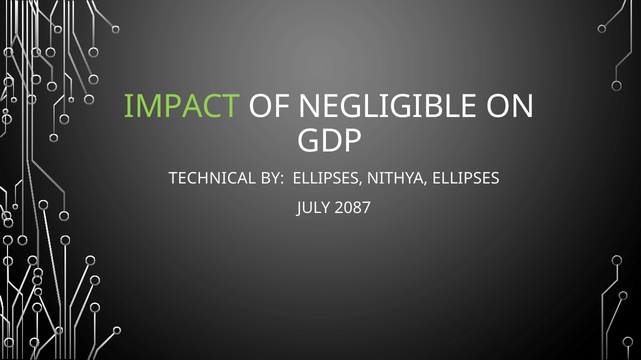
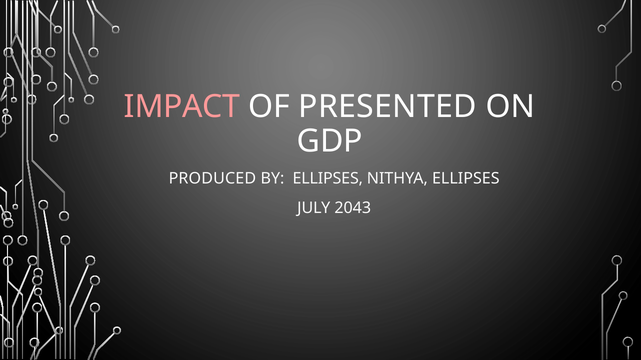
IMPACT colour: light green -> pink (182, 107)
NEGLIGIBLE: NEGLIGIBLE -> PRESENTED (388, 107)
TECHNICAL: TECHNICAL -> PRODUCED (212, 179)
2087: 2087 -> 2043 (353, 208)
